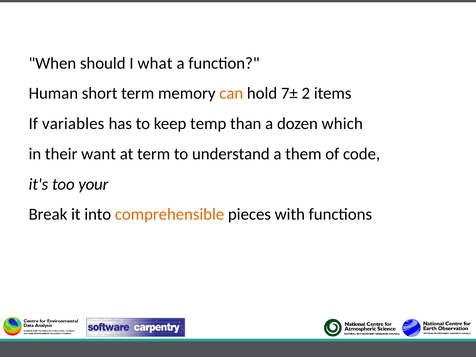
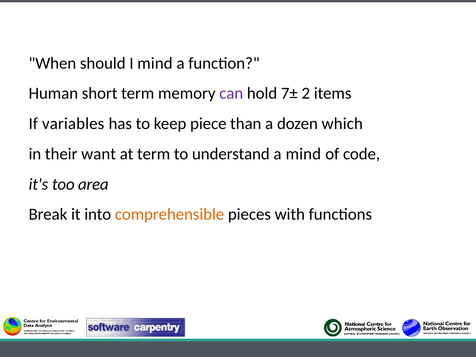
I what: what -> mind (155, 63)
can colour: orange -> purple (231, 93)
temp: temp -> piece (208, 124)
a them: them -> mind (303, 154)
your: your -> area (93, 184)
